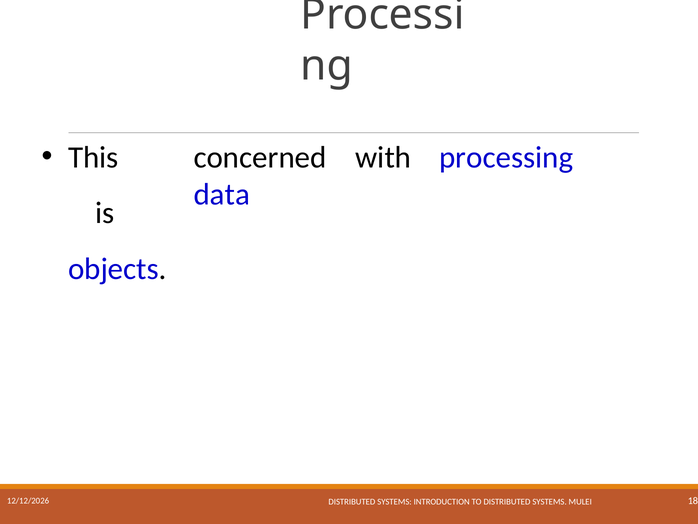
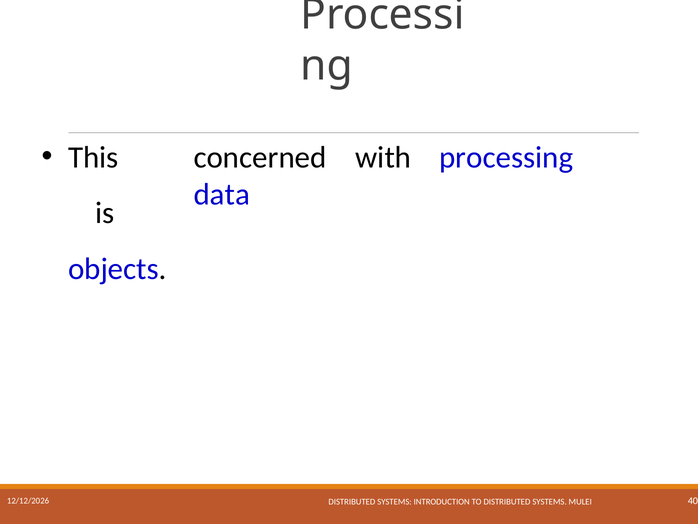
18: 18 -> 40 (693, 501)
